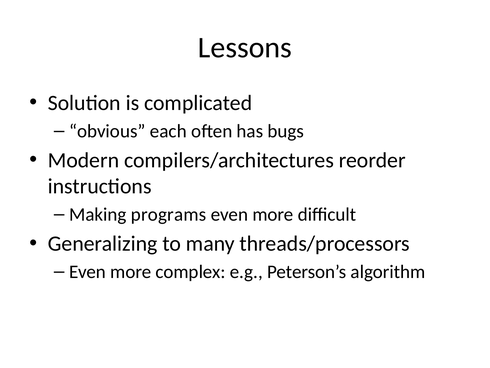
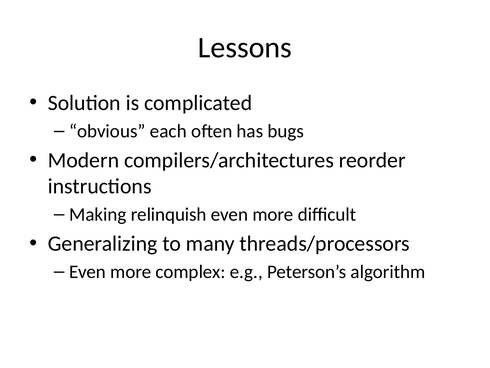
programs: programs -> relinquish (169, 214)
